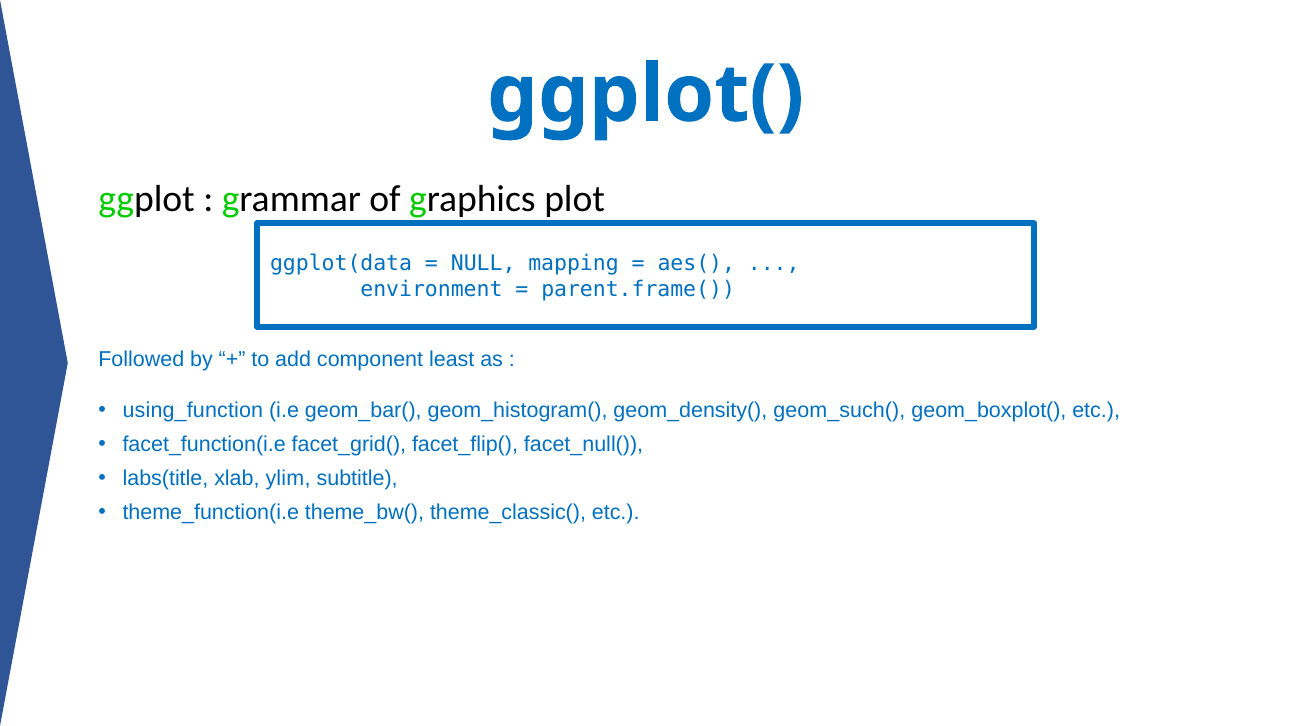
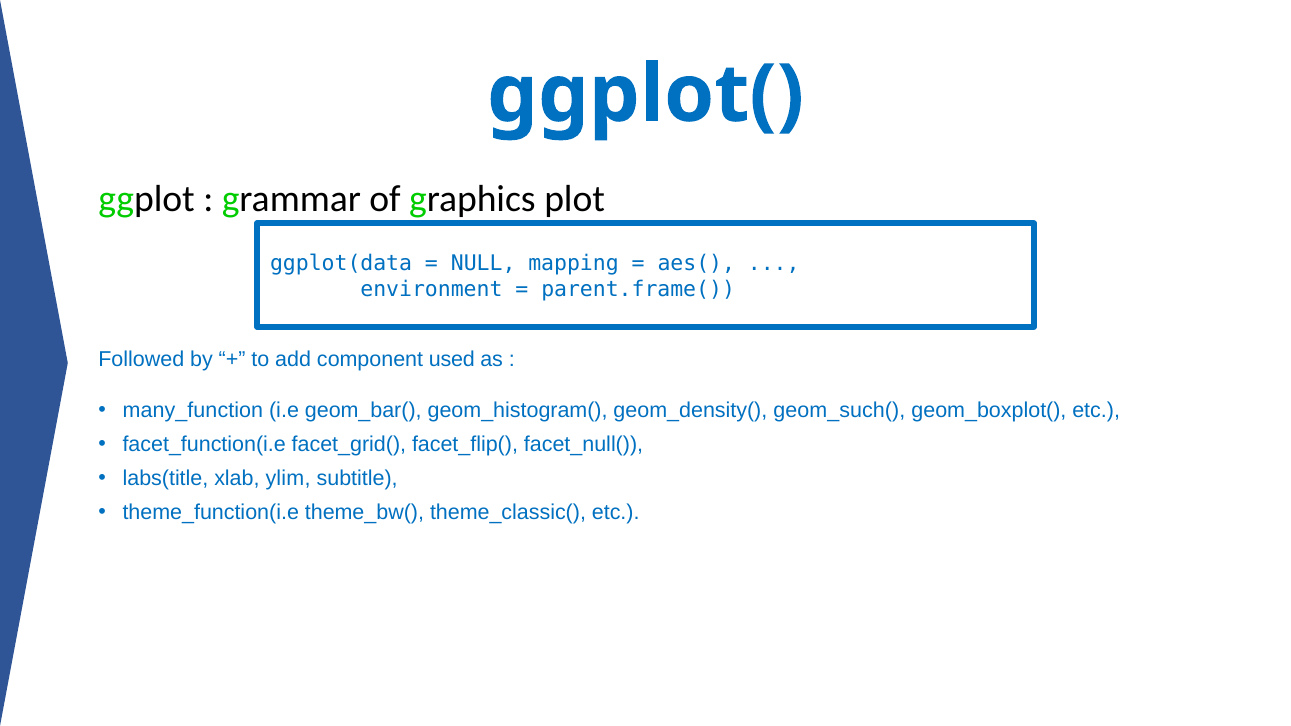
least: least -> used (452, 359)
using_function: using_function -> many_function (193, 411)
